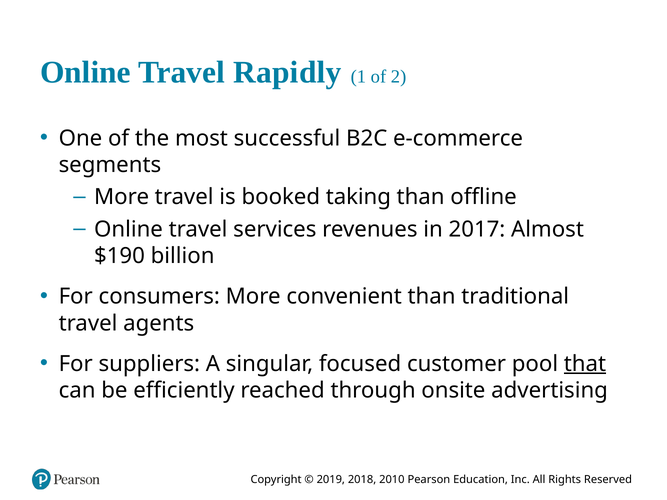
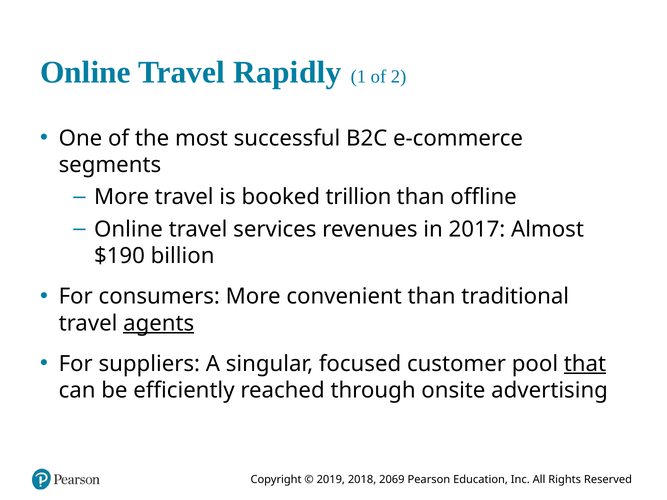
taking: taking -> trillion (358, 197)
agents underline: none -> present (159, 323)
2010: 2010 -> 2069 (392, 480)
